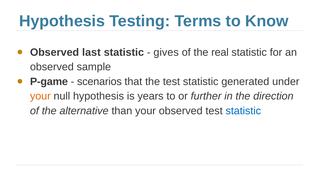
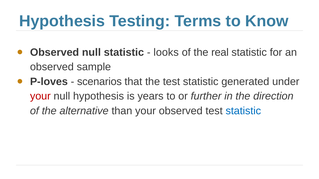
Observed last: last -> null (91, 52)
gives: gives -> looks (166, 52)
P-game: P-game -> P-loves (49, 82)
your colour: orange -> red (40, 96)
